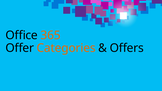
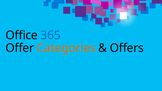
365 colour: orange -> blue (51, 35)
